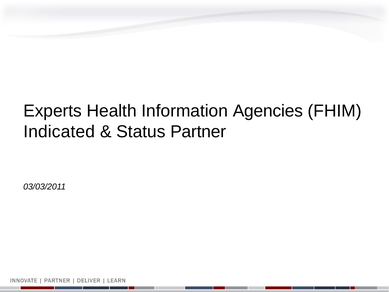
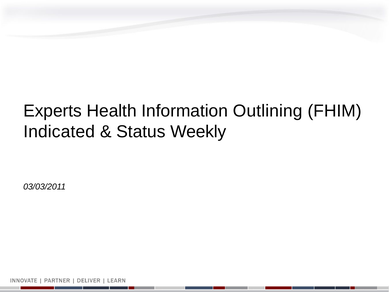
Agencies: Agencies -> Outlining (268, 111)
Partner: Partner -> Weekly (198, 132)
